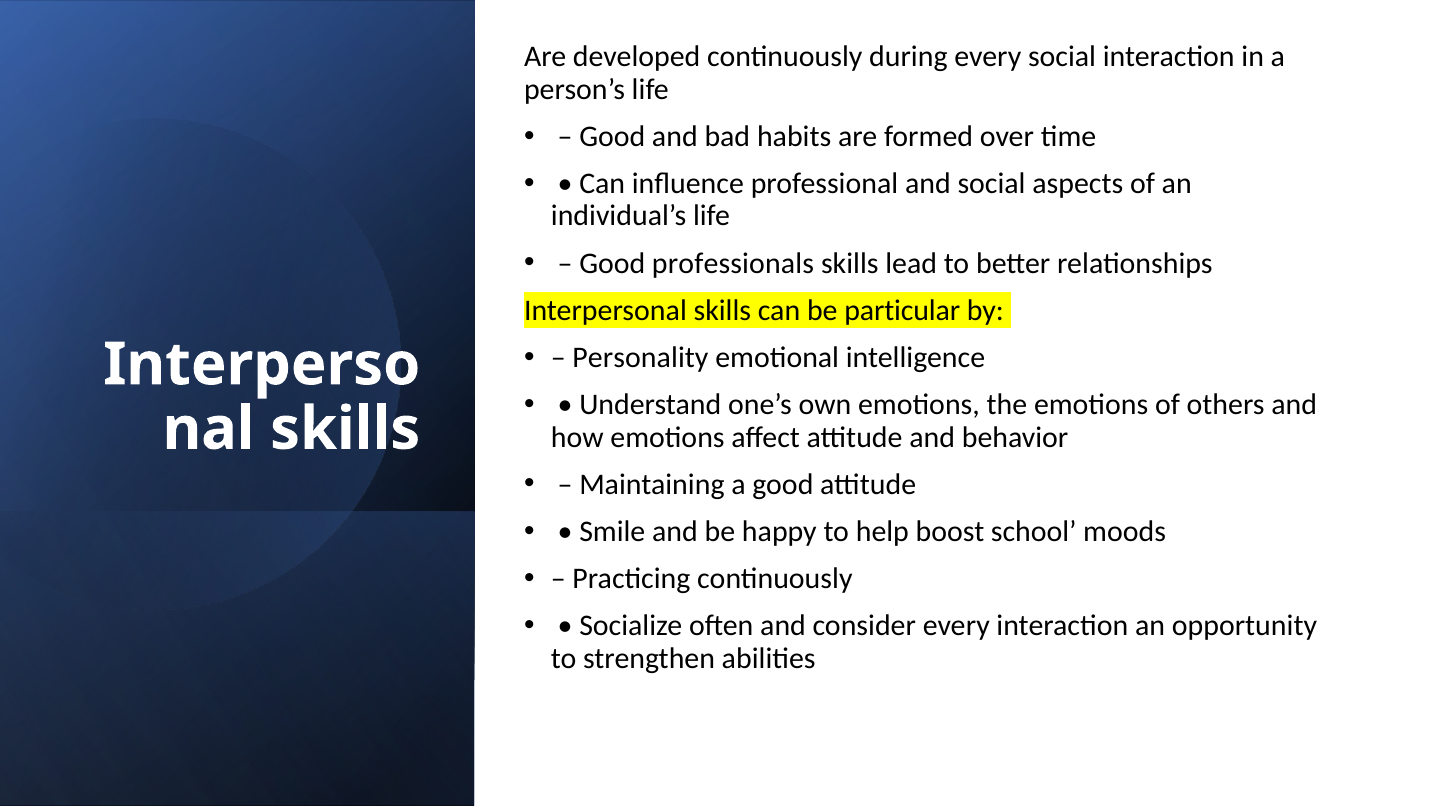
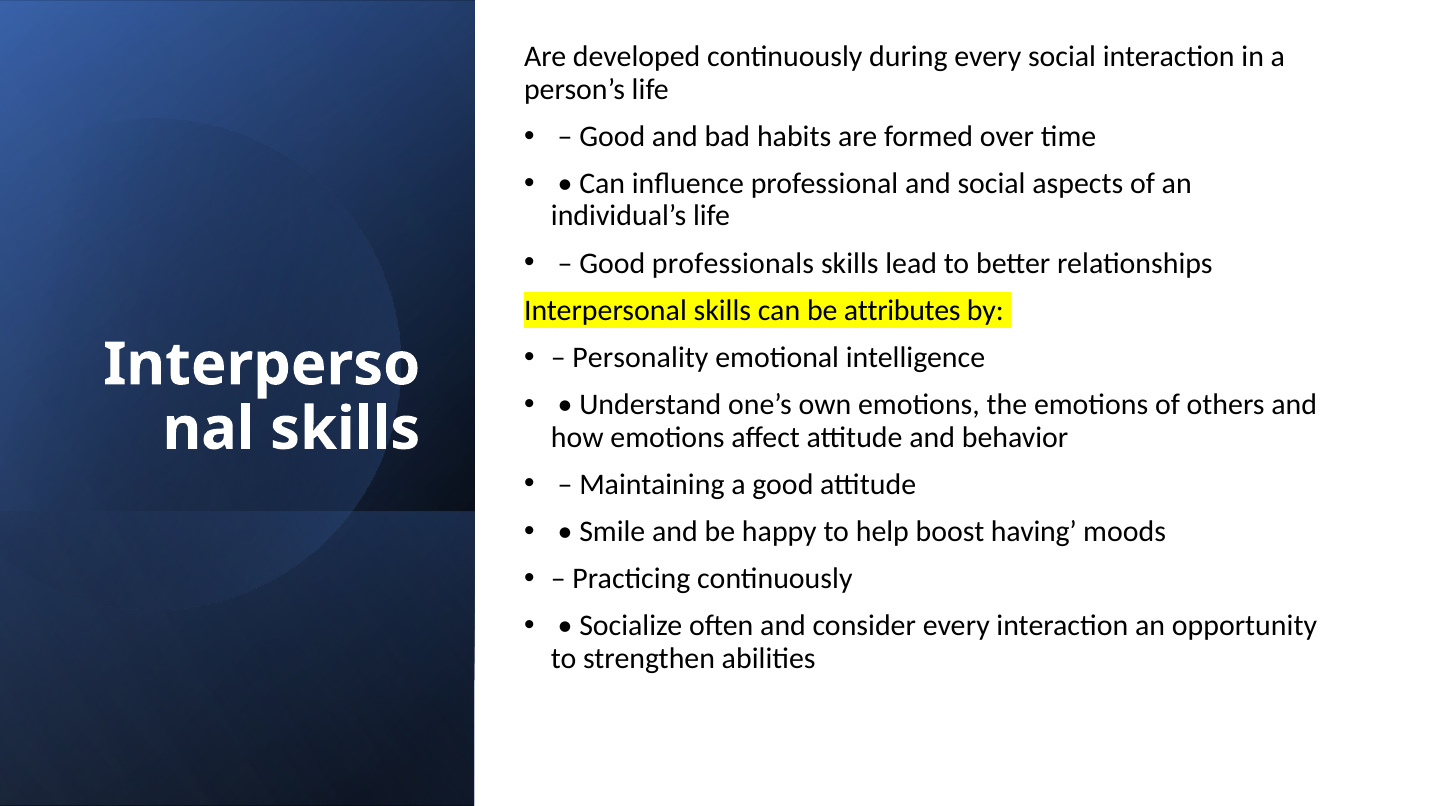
particular: particular -> attributes (902, 310)
school: school -> having (1034, 532)
